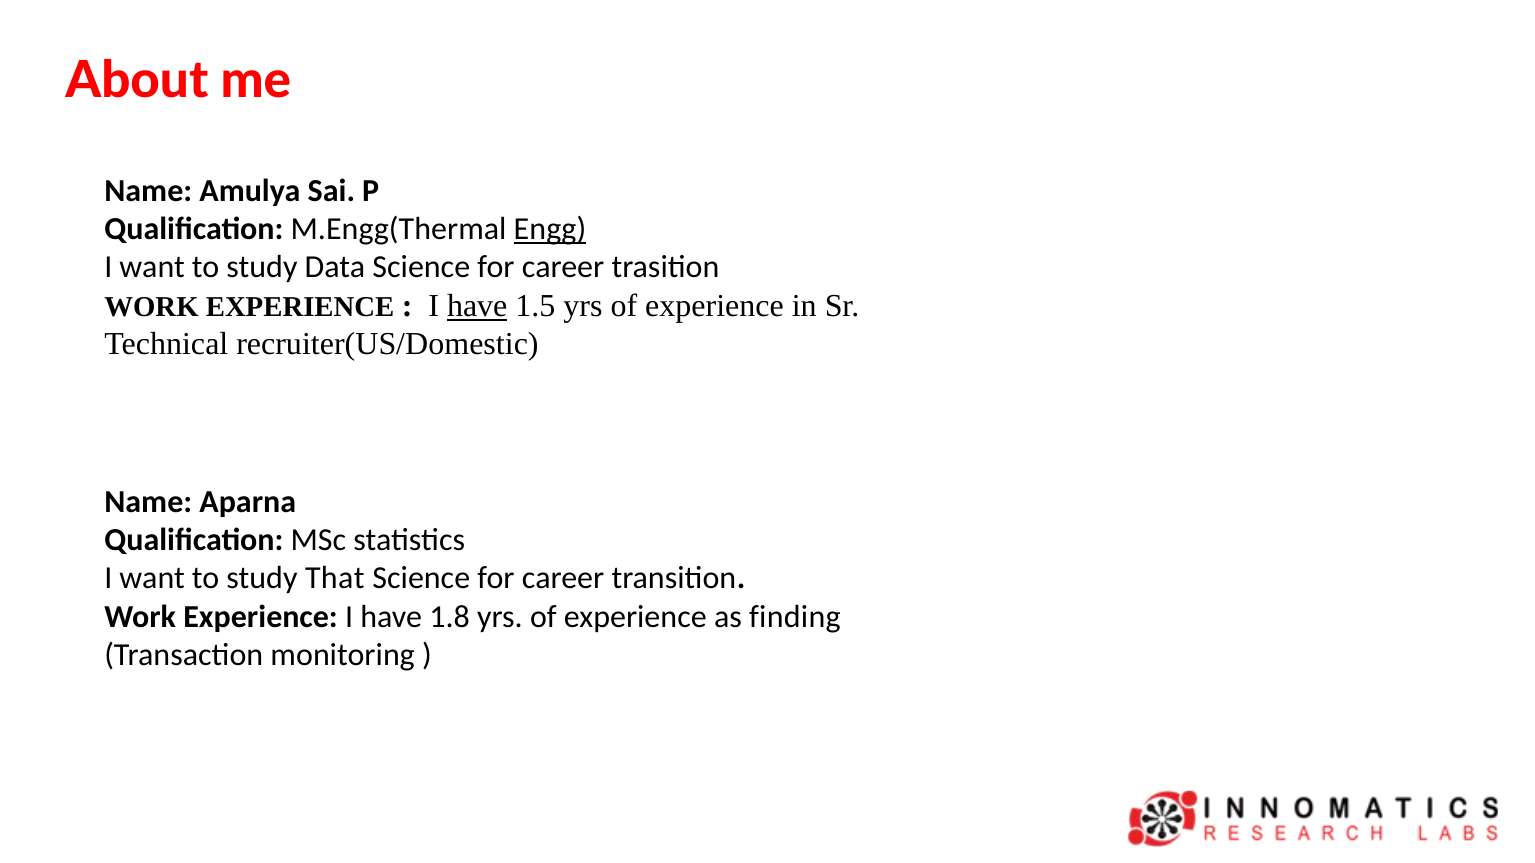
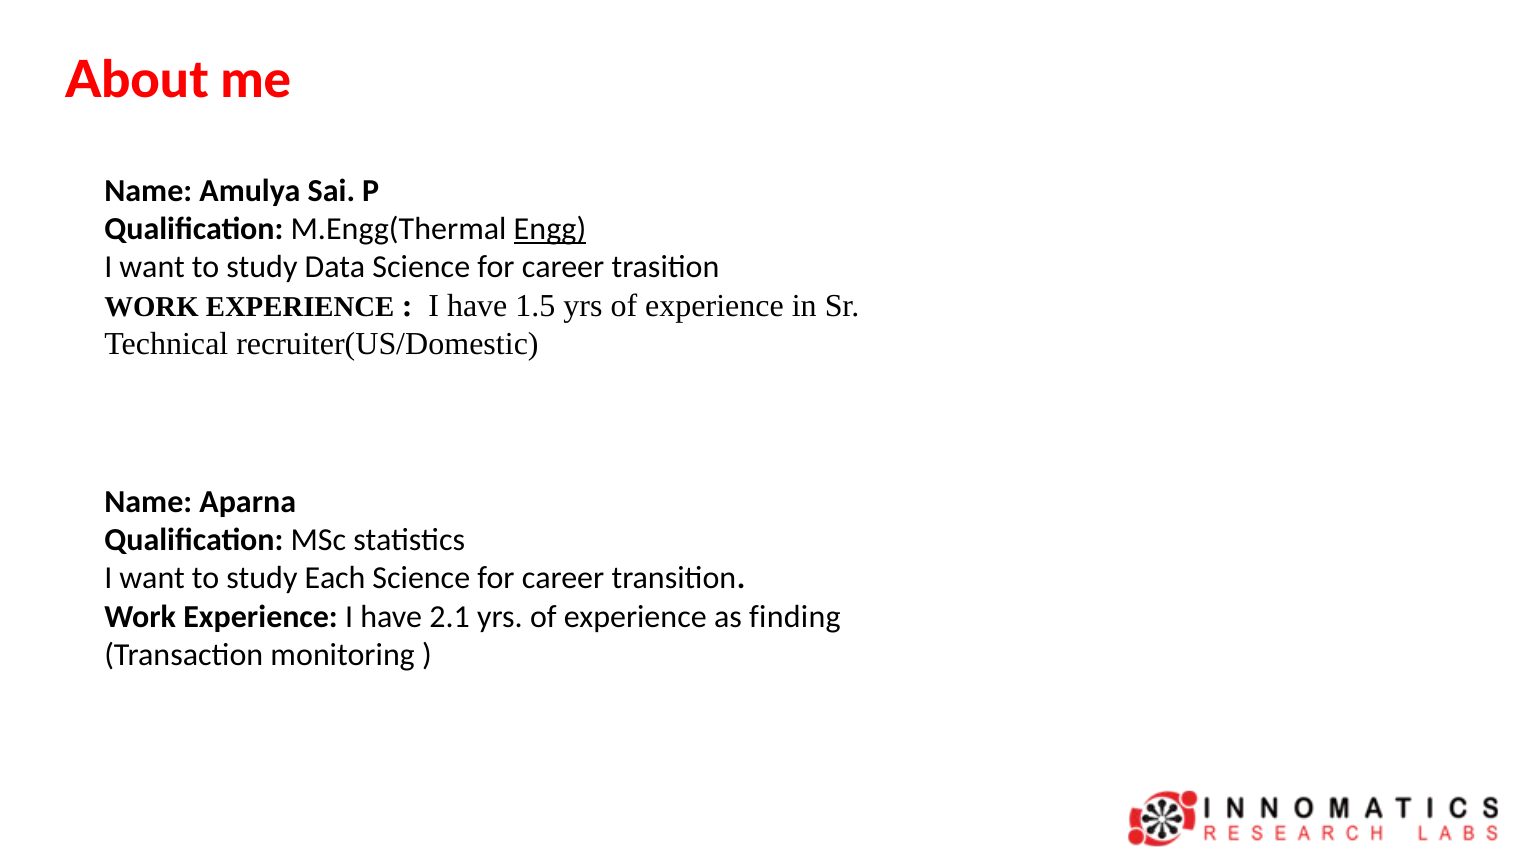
have underline: present -> none (477, 306)
That: That -> Each (335, 578)
1.8: 1.8 -> 2.1 (450, 617)
